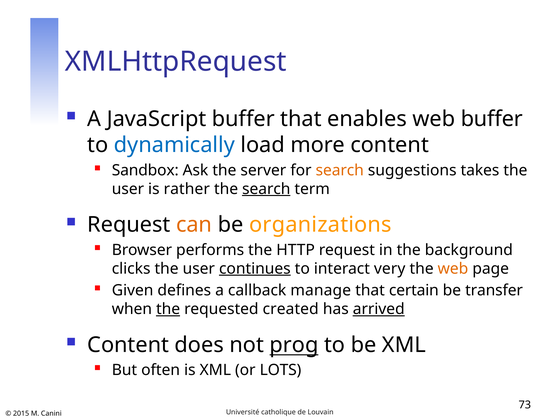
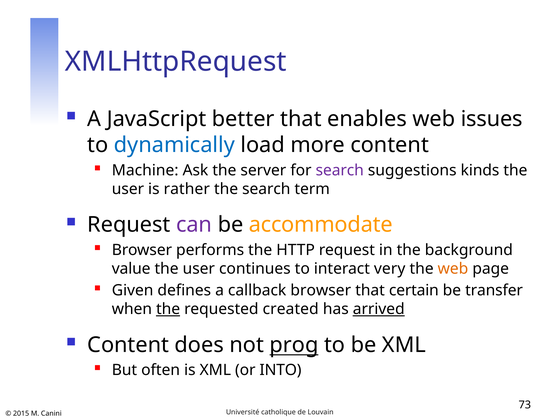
JavaScript buffer: buffer -> better (243, 119)
web buffer: buffer -> issues (492, 119)
Sandbox: Sandbox -> Machine (145, 170)
search colour: orange -> purple (340, 170)
takes: takes -> kinds (480, 170)
search underline: present -> none (266, 189)
can colour: orange -> purple (194, 225)
organizations: organizations -> accommodate (321, 225)
clicks: clicks -> value (131, 269)
continues underline: present -> none (255, 269)
callback manage: manage -> browser (321, 290)
LOTS: LOTS -> INTO (280, 370)
